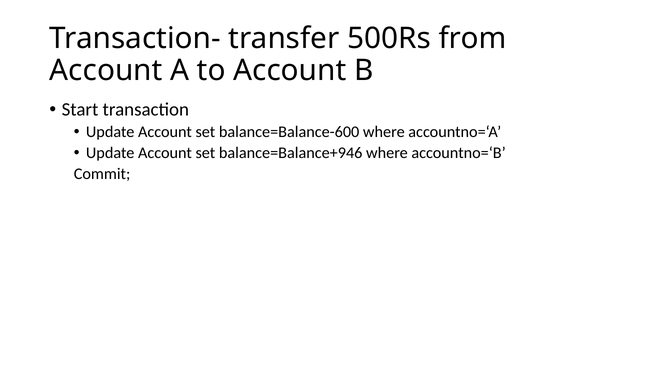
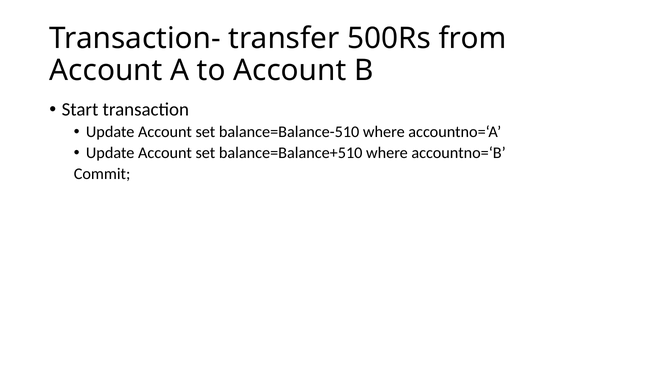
balance=Balance-600: balance=Balance-600 -> balance=Balance-510 (289, 132)
balance=Balance+946: balance=Balance+946 -> balance=Balance+510 (291, 153)
